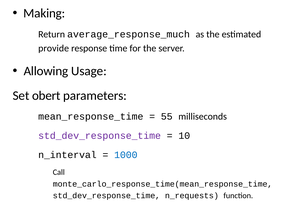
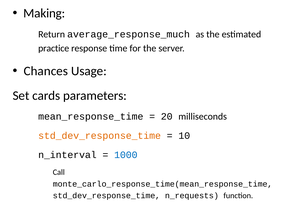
provide: provide -> practice (54, 48)
Allowing: Allowing -> Chances (46, 71)
obert: obert -> cards (46, 96)
55: 55 -> 20 (167, 116)
std_dev_response_time colour: purple -> orange (100, 136)
